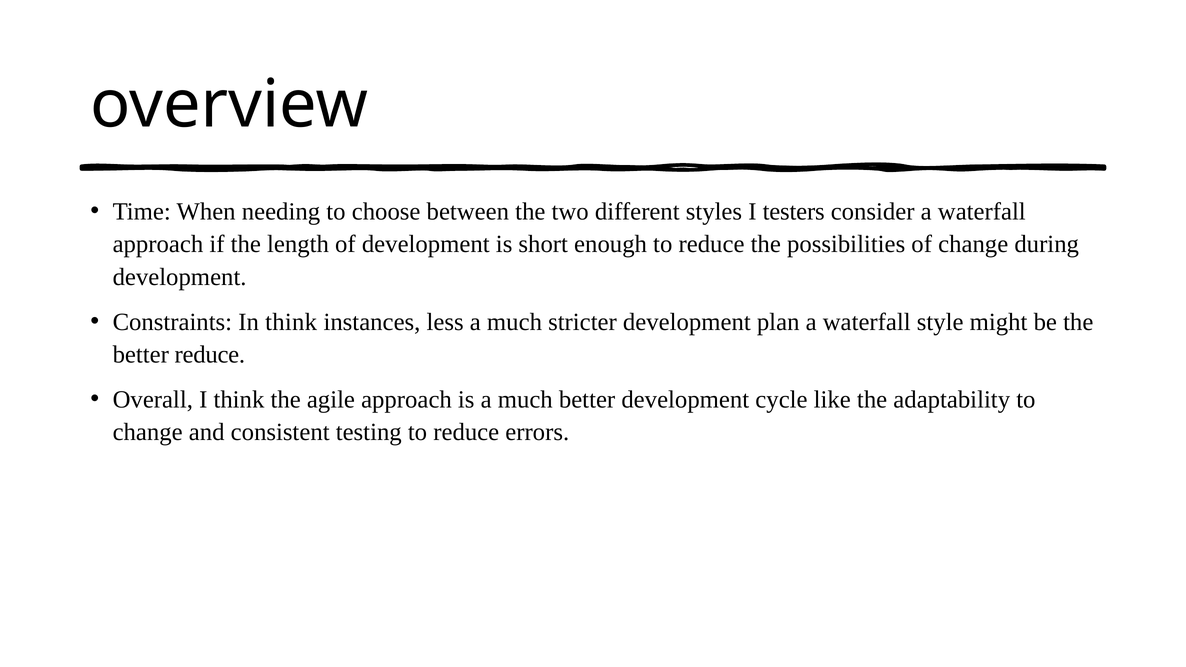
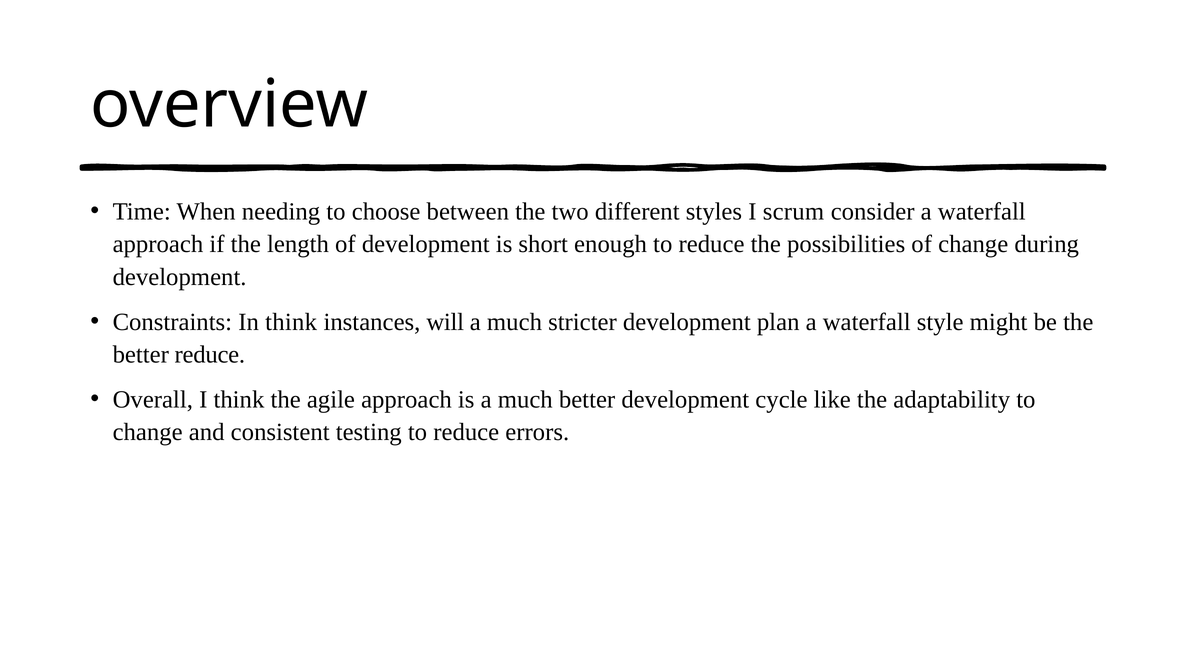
testers: testers -> scrum (793, 212)
less: less -> will (445, 322)
